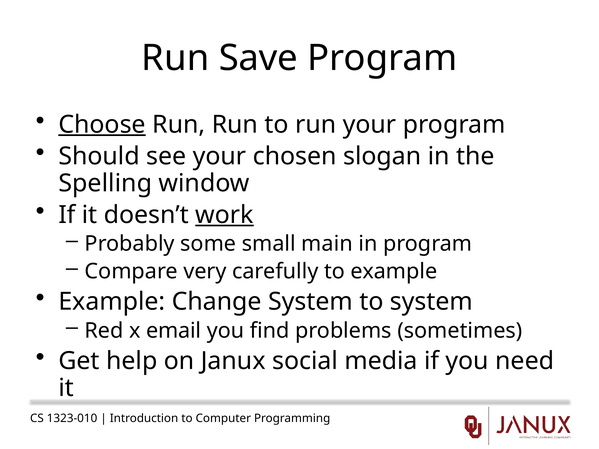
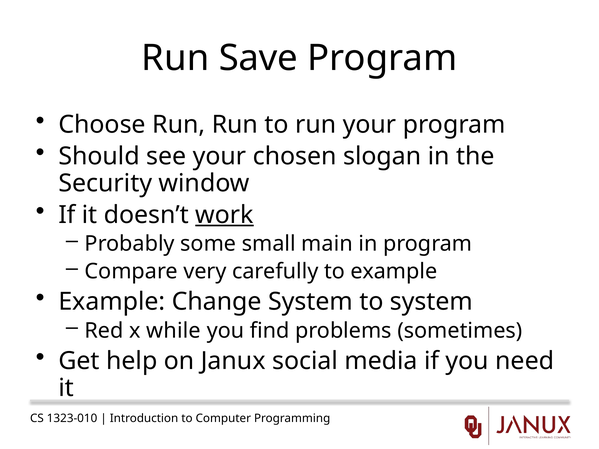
Choose underline: present -> none (102, 125)
Spelling: Spelling -> Security (105, 183)
email: email -> while (174, 331)
